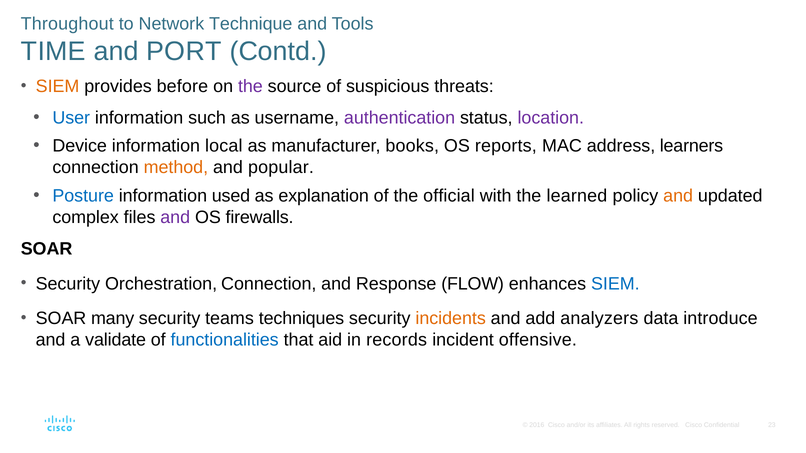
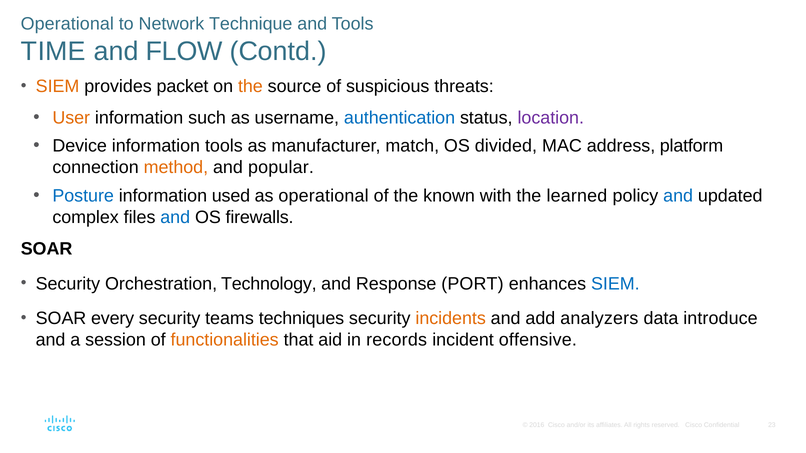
Throughout: Throughout -> Operational (67, 24)
PORT: PORT -> FLOW (184, 52)
before: before -> packet (183, 86)
the colour: purple -> orange (250, 86)
User colour: blue -> orange (71, 118)
authentication colour: purple -> blue (400, 118)
information local: local -> tools (224, 146)
books: books -> match (412, 146)
reports: reports -> divided (506, 146)
learners: learners -> platform (692, 146)
as explanation: explanation -> operational (324, 196)
official: official -> known (449, 196)
and colour: orange -> blue (678, 196)
and colour: purple -> blue (175, 217)
Orchestration Connection: Connection -> Technology (269, 284)
FLOW: FLOW -> PORT (472, 284)
many: many -> every (113, 319)
validate: validate -> session (116, 340)
functionalities colour: blue -> orange (225, 340)
